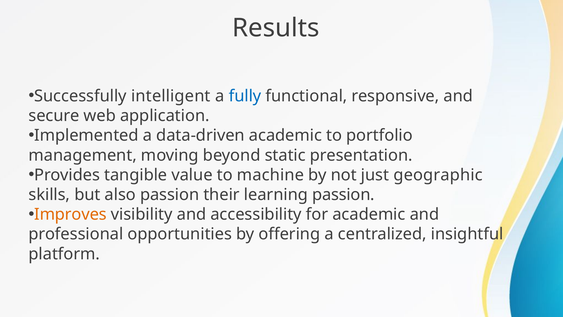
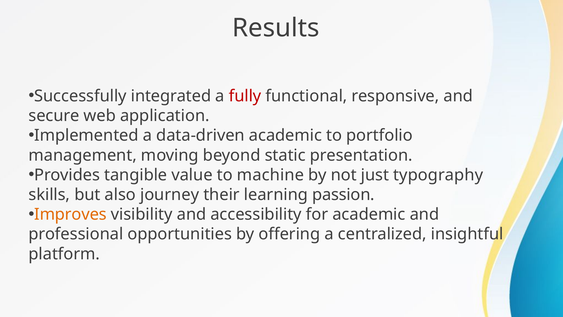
intelligent: intelligent -> integrated (171, 96)
fully colour: blue -> red (245, 96)
geographic: geographic -> typography (438, 175)
also passion: passion -> journey (170, 195)
